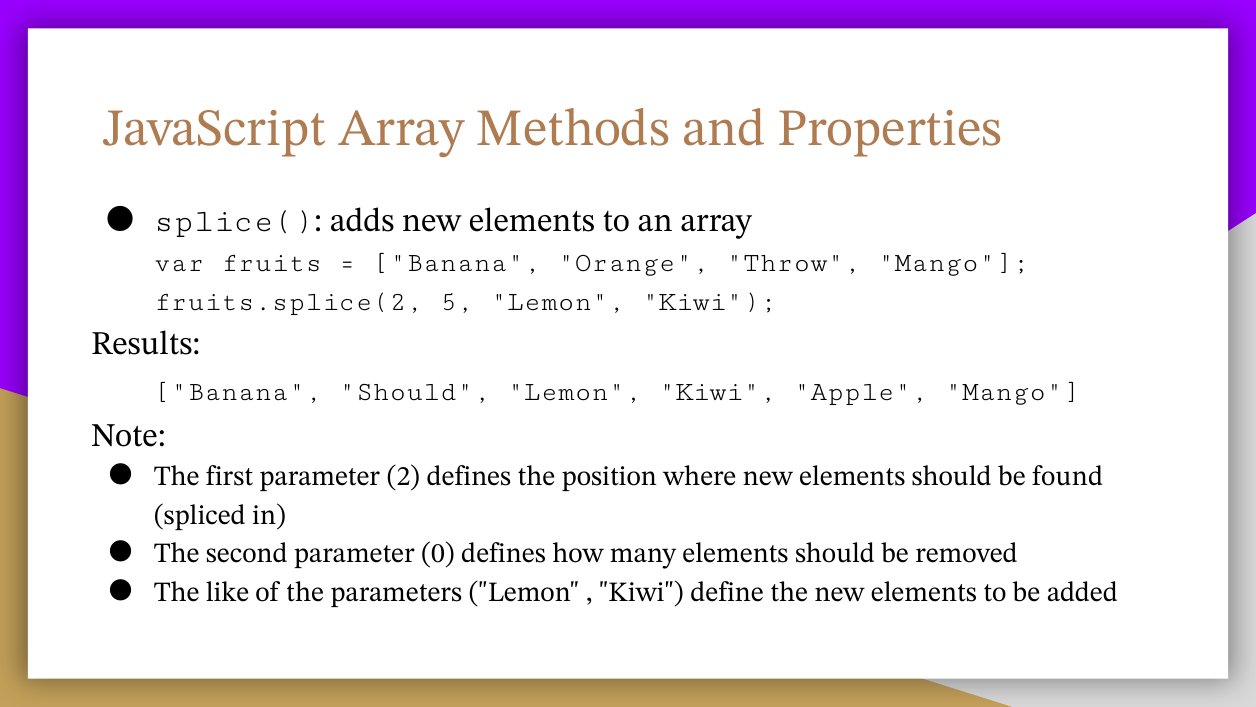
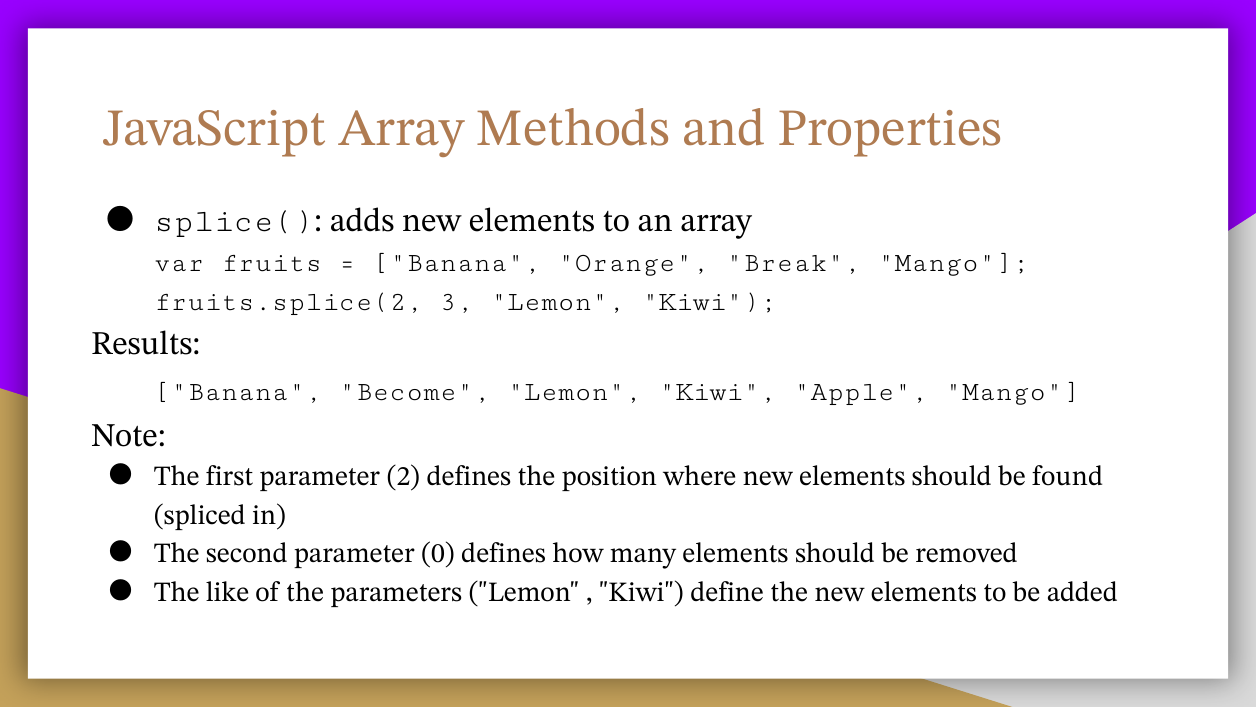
Throw: Throw -> Break (794, 262)
5: 5 -> 3 (457, 301)
Should: Should -> Become (415, 391)
